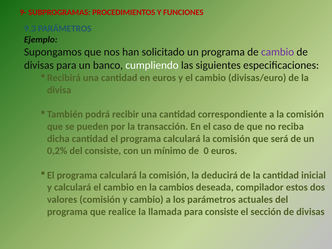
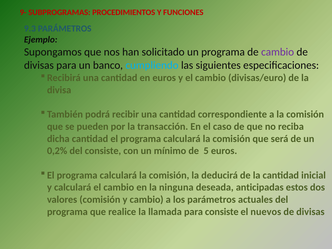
cumpliendo colour: white -> light blue (152, 65)
0: 0 -> 5 (206, 151)
cambios: cambios -> ninguna (176, 187)
compilador: compilador -> anticipadas (260, 187)
sección: sección -> nuevos (266, 212)
